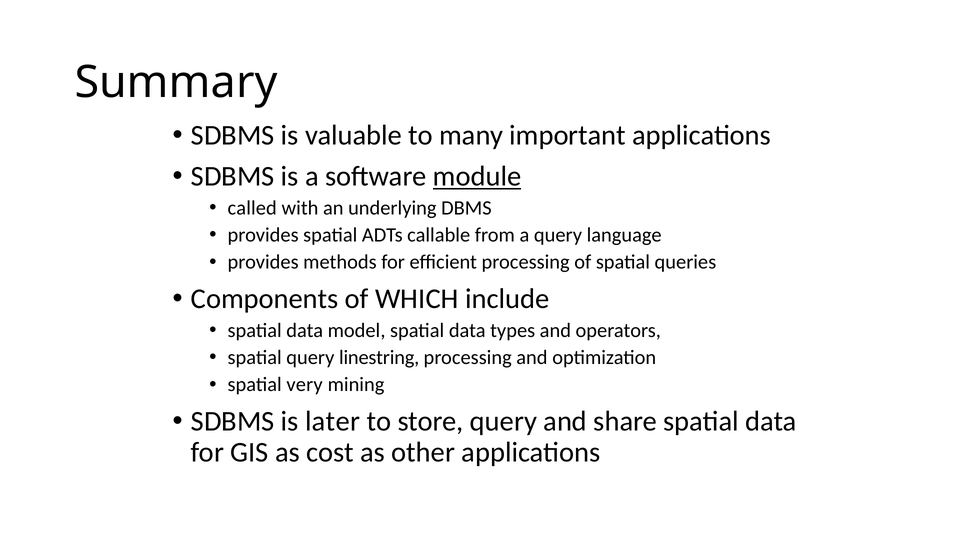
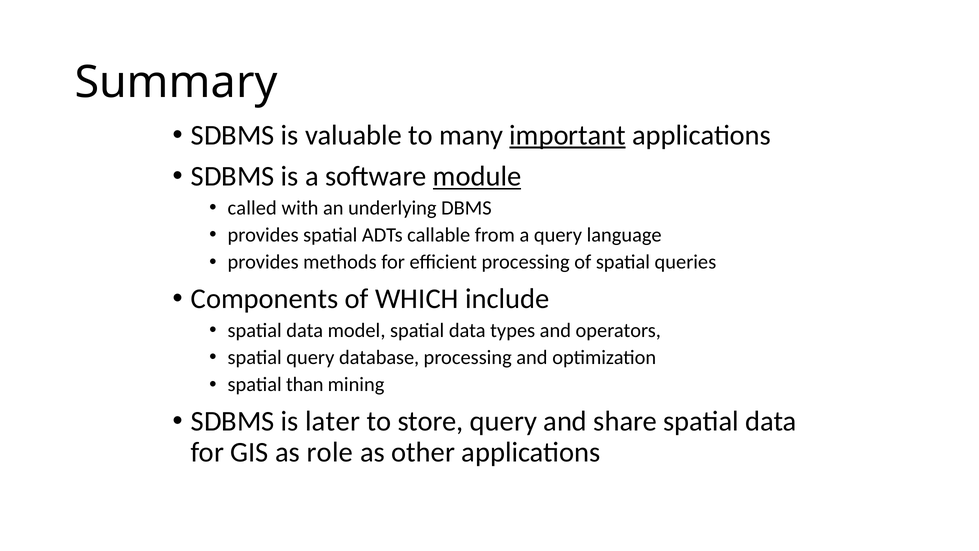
important underline: none -> present (568, 135)
linestring: linestring -> database (379, 357)
very: very -> than (305, 384)
cost: cost -> role (330, 452)
